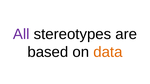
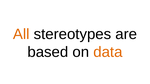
All colour: purple -> orange (21, 34)
